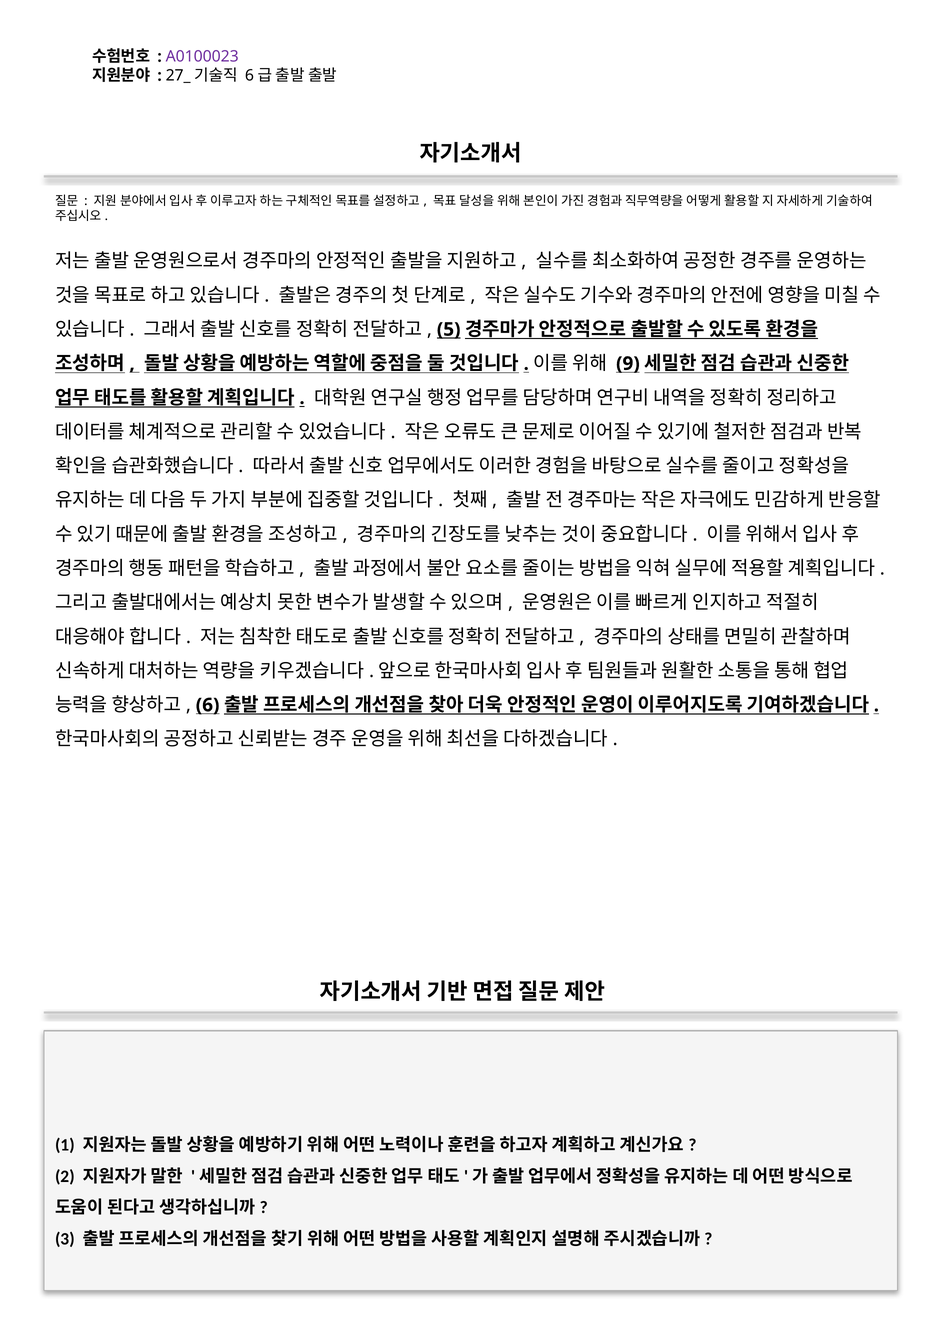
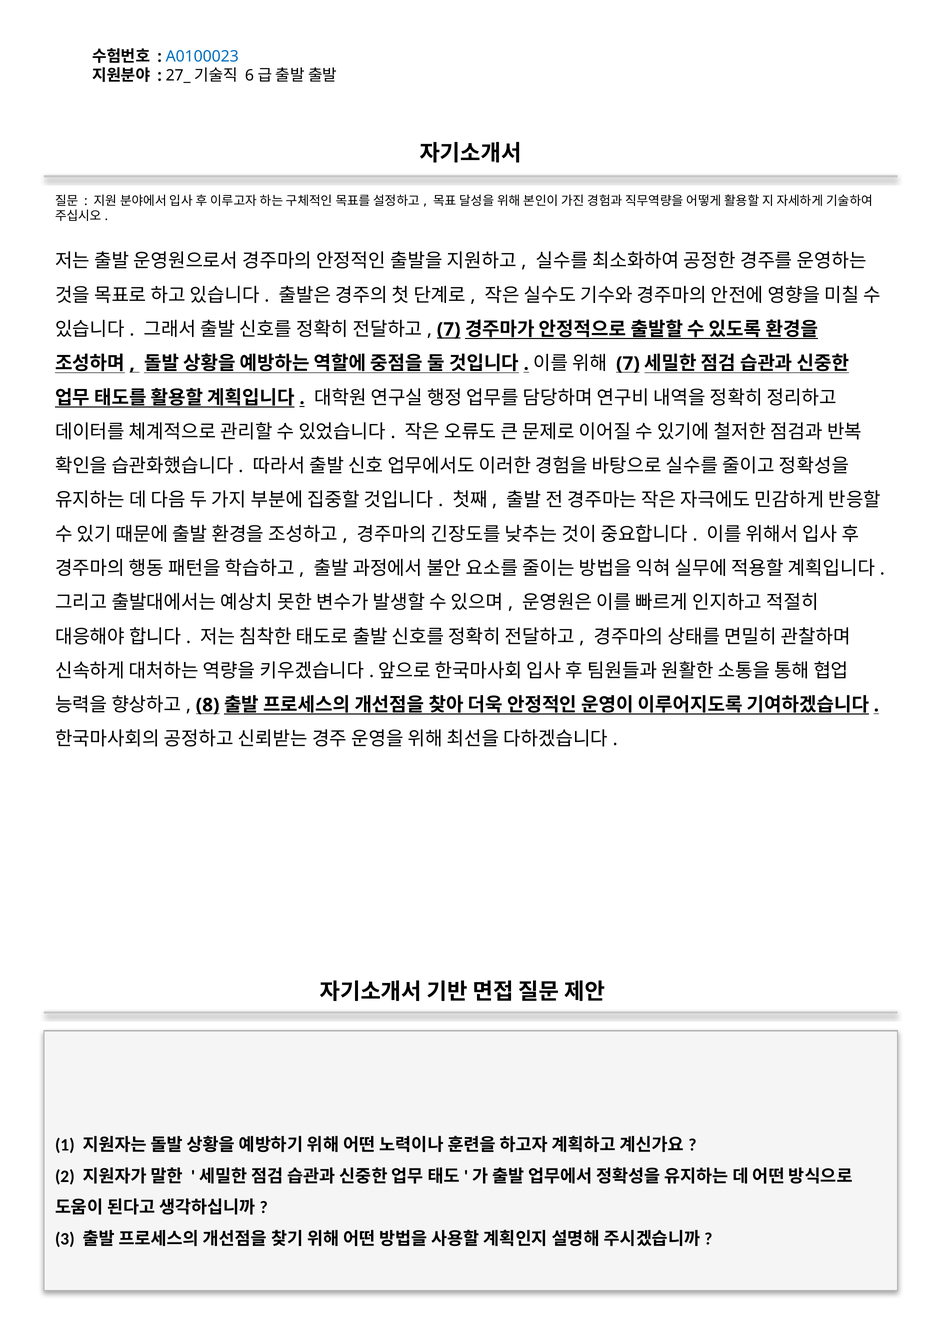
A0100023 colour: purple -> blue (202, 57)
5: 5 -> 7 (449, 329)
9: 9 -> 7 (628, 364)
6: 6 -> 8 (208, 705)
